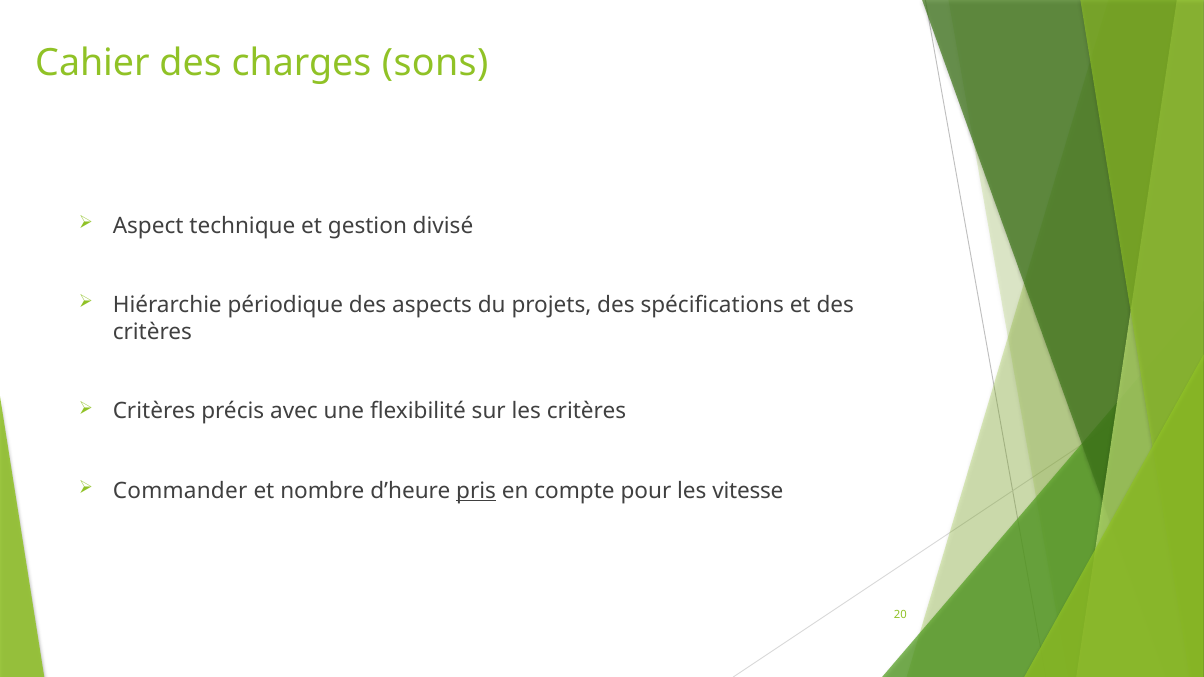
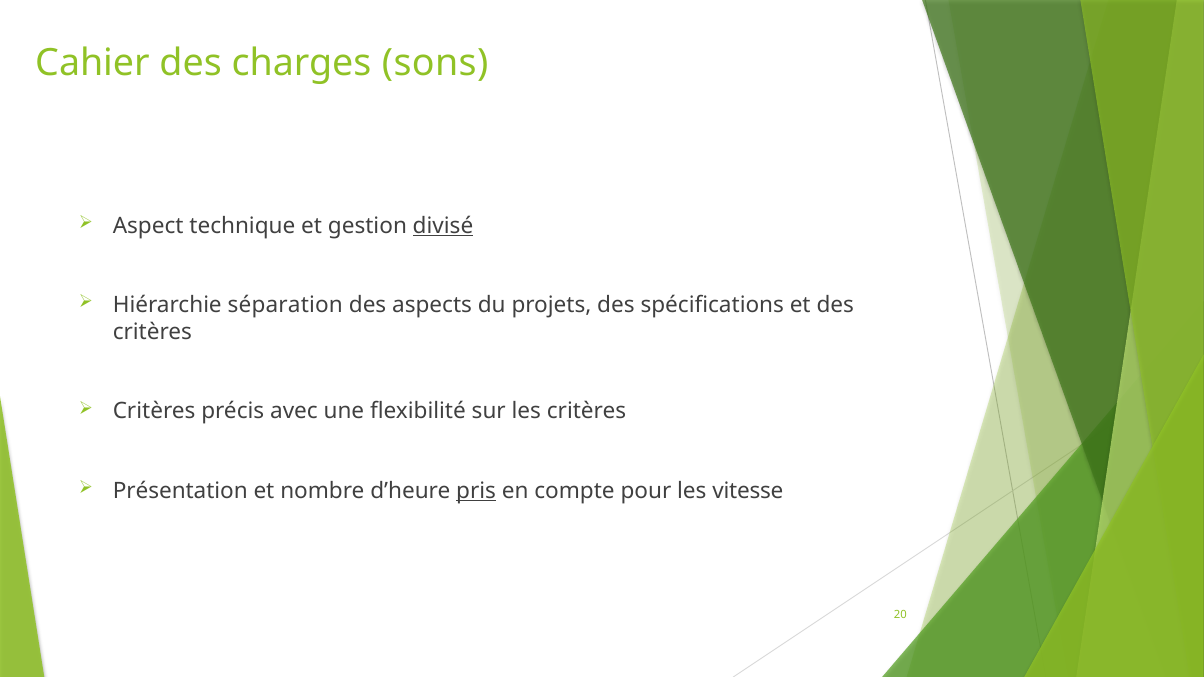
divisé underline: none -> present (443, 226)
périodique: périodique -> séparation (285, 305)
Commander: Commander -> Présentation (180, 491)
